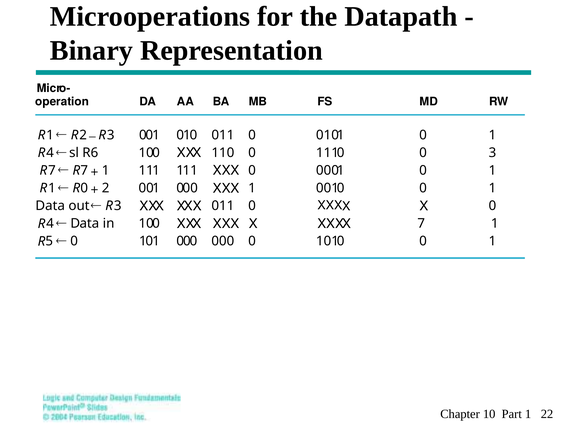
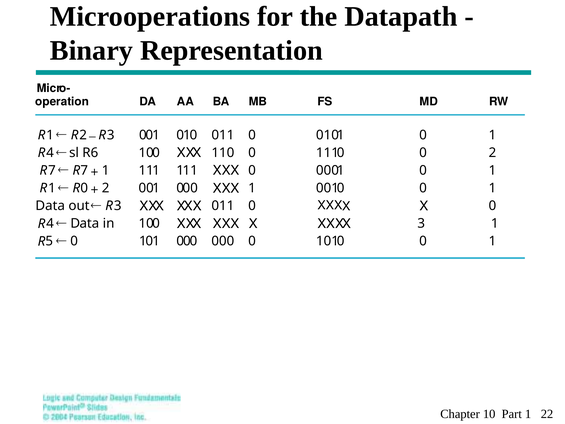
0 3: 3 -> 2 (492, 153)
7: 7 -> 3 (421, 223)
